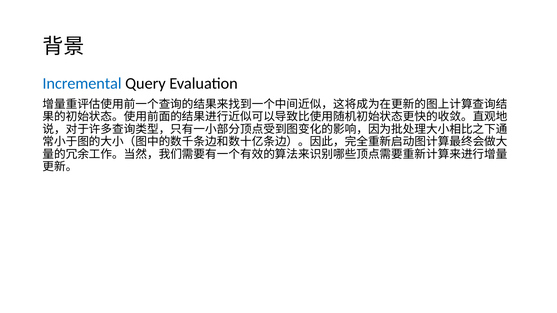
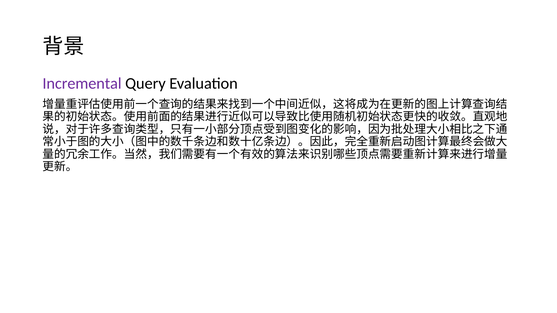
Incremental colour: blue -> purple (82, 83)
